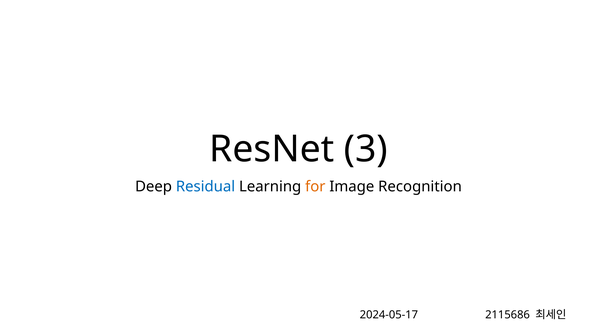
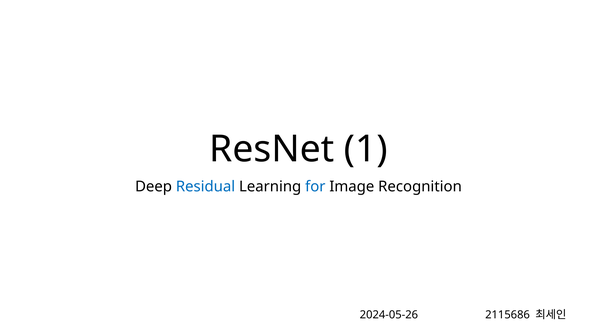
3: 3 -> 1 (366, 149)
for colour: orange -> blue (315, 187)
2024-05-17: 2024-05-17 -> 2024-05-26 (389, 315)
